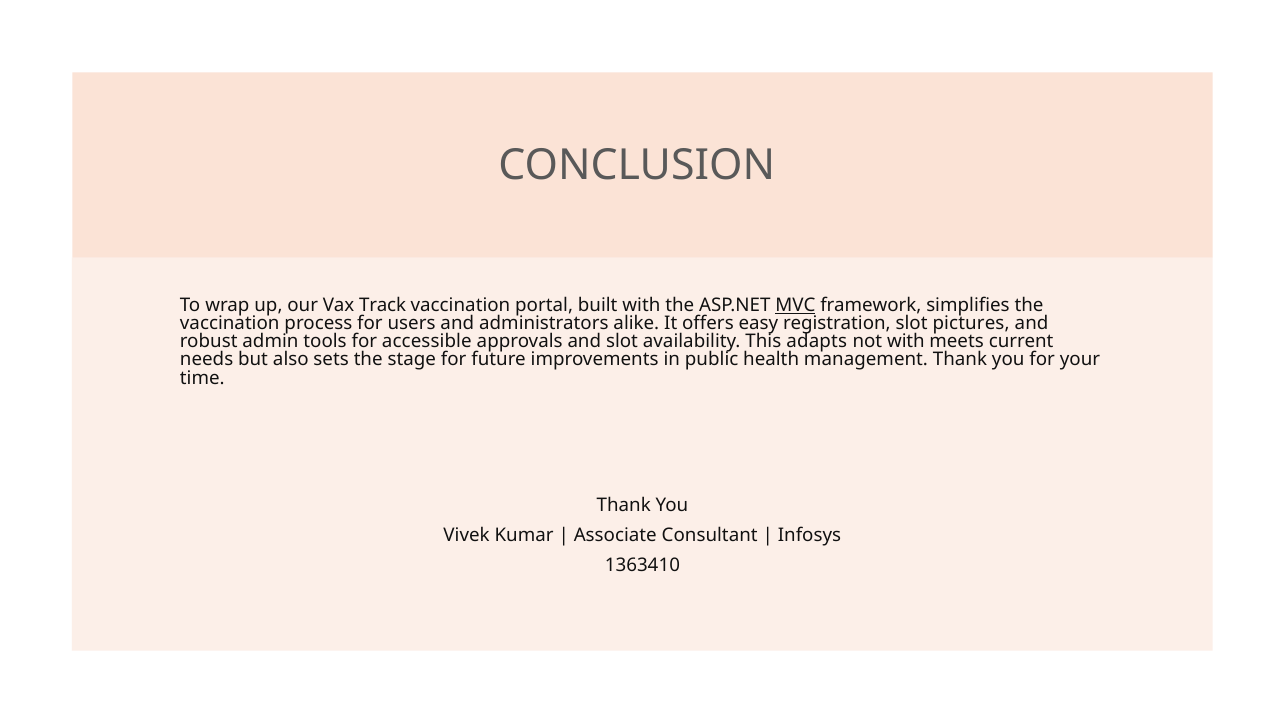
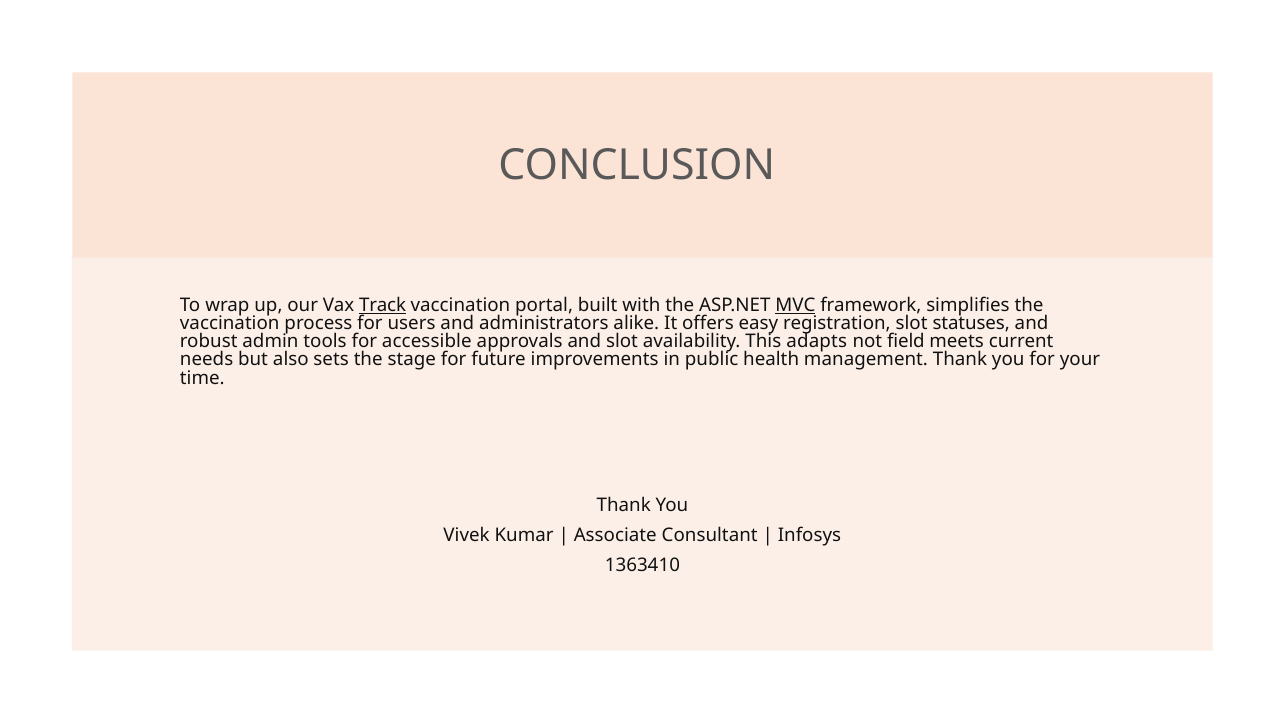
Track underline: none -> present (383, 305)
pictures: pictures -> statuses (971, 323)
not with: with -> field (906, 341)
